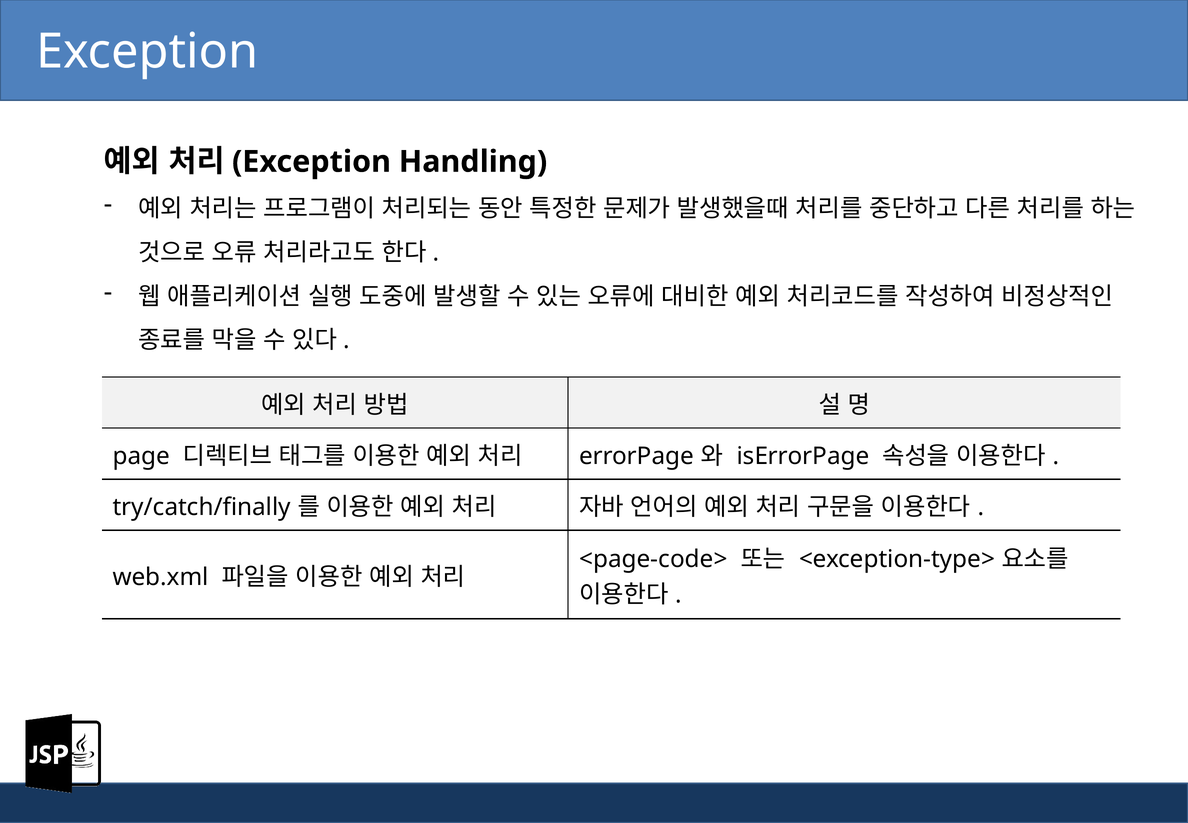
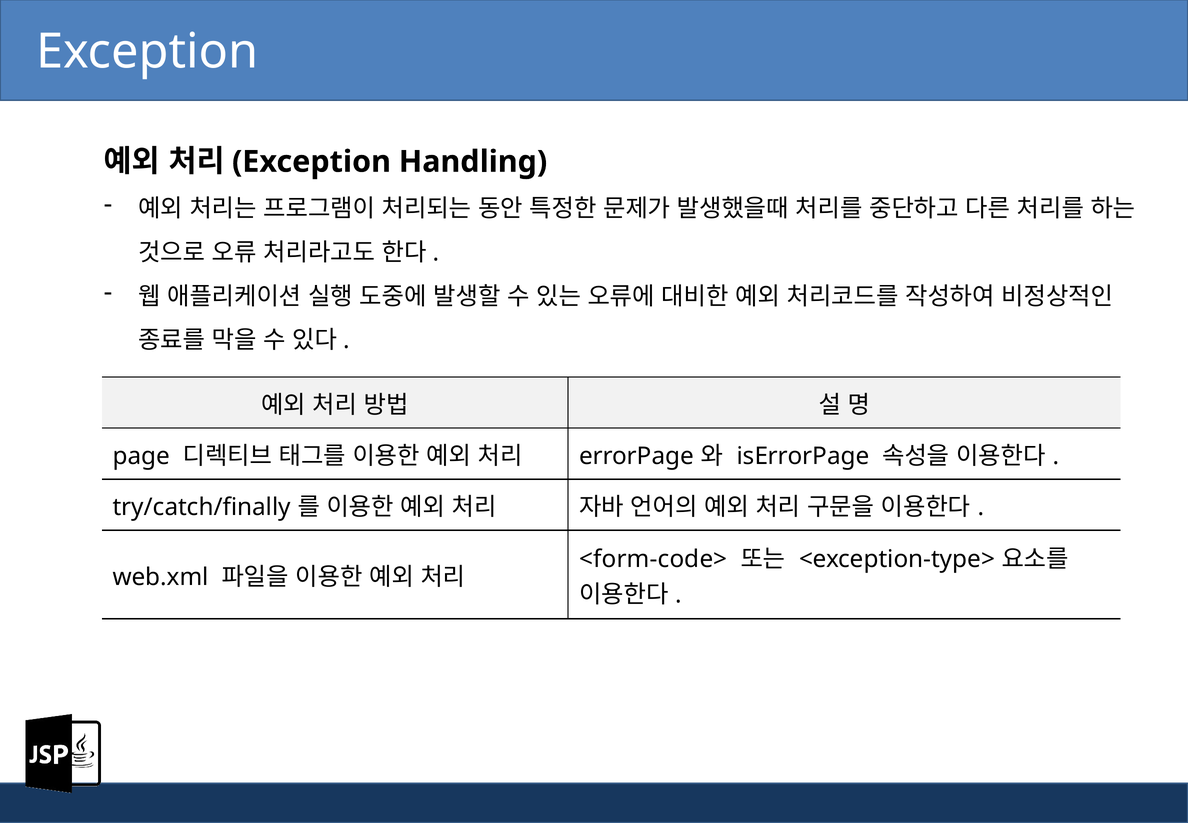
<page-code>: <page-code> -> <form-code> (653, 559)
